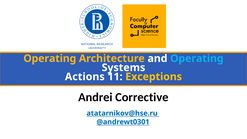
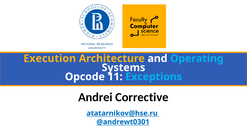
Operating: Operating -> Execution (50, 58)
Actions: Actions -> Opcode (85, 77)
Exceptions colour: yellow -> light blue (154, 77)
